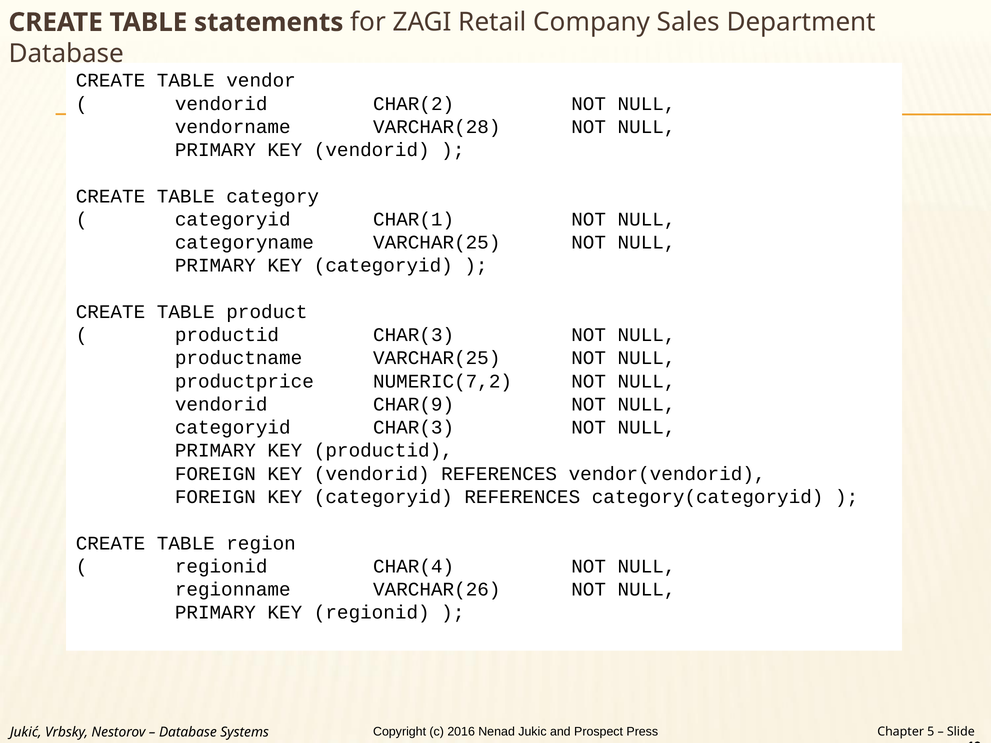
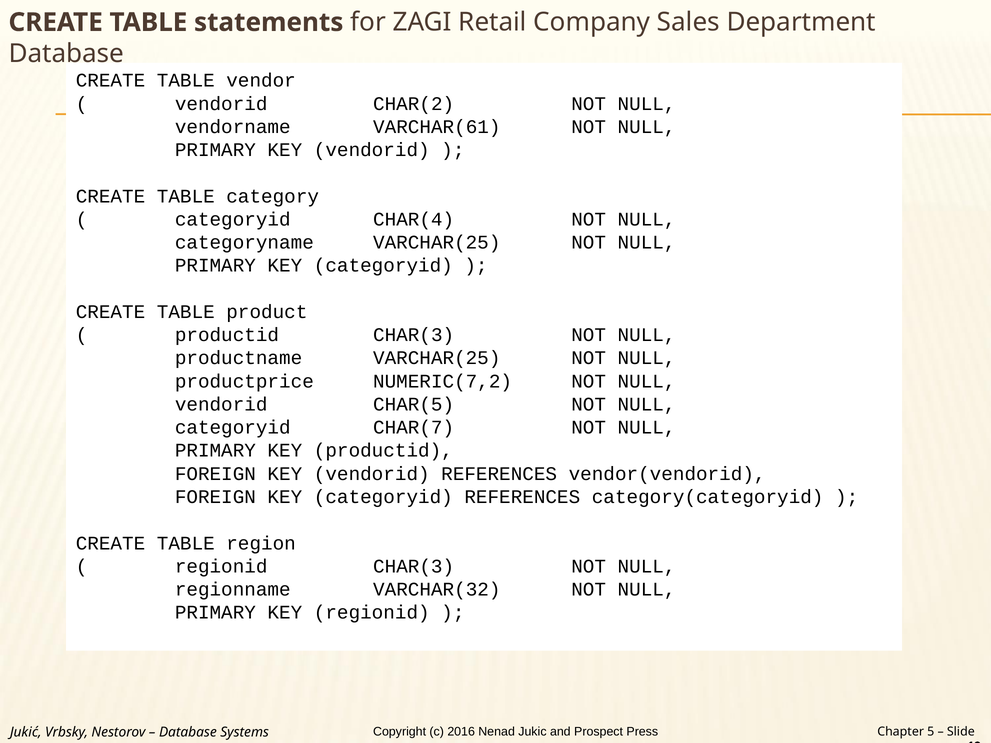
VARCHAR(28: VARCHAR(28 -> VARCHAR(61 (437, 127)
CHAR(1: CHAR(1 -> CHAR(4 (414, 219)
CHAR(9: CHAR(9 -> CHAR(5 (414, 405)
categoryid CHAR(3: CHAR(3 -> CHAR(7 (414, 428)
regionid CHAR(4: CHAR(4 -> CHAR(3 (414, 566)
VARCHAR(26: VARCHAR(26 -> VARCHAR(32 (437, 590)
